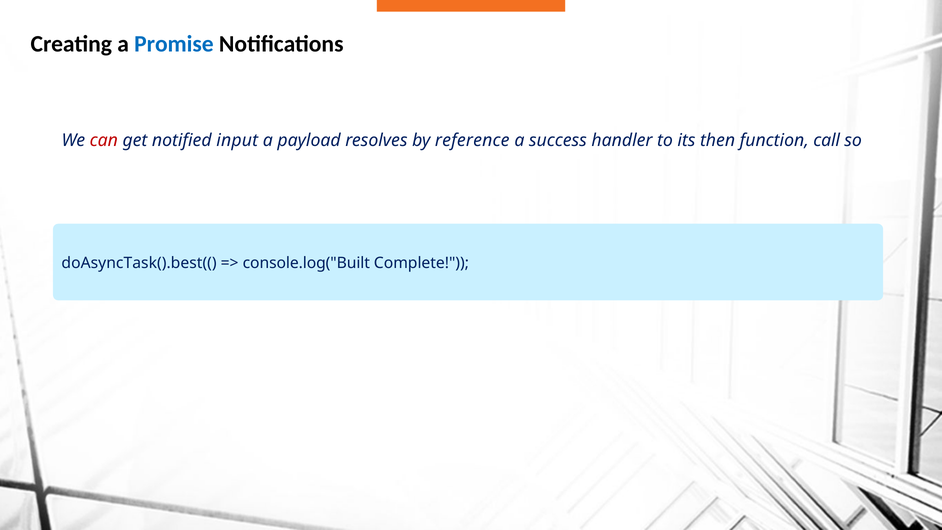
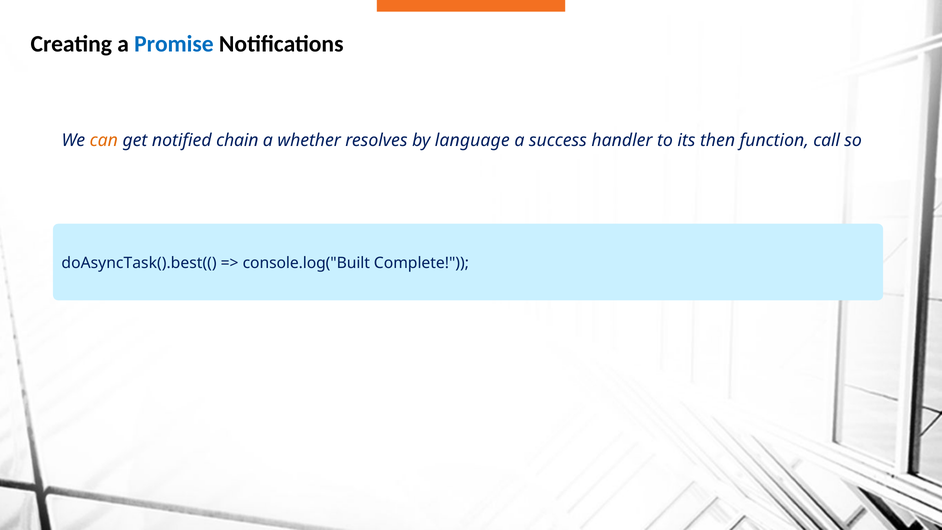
can colour: red -> orange (104, 140)
input: input -> chain (237, 140)
payload: payload -> whether (309, 140)
reference: reference -> language (472, 140)
